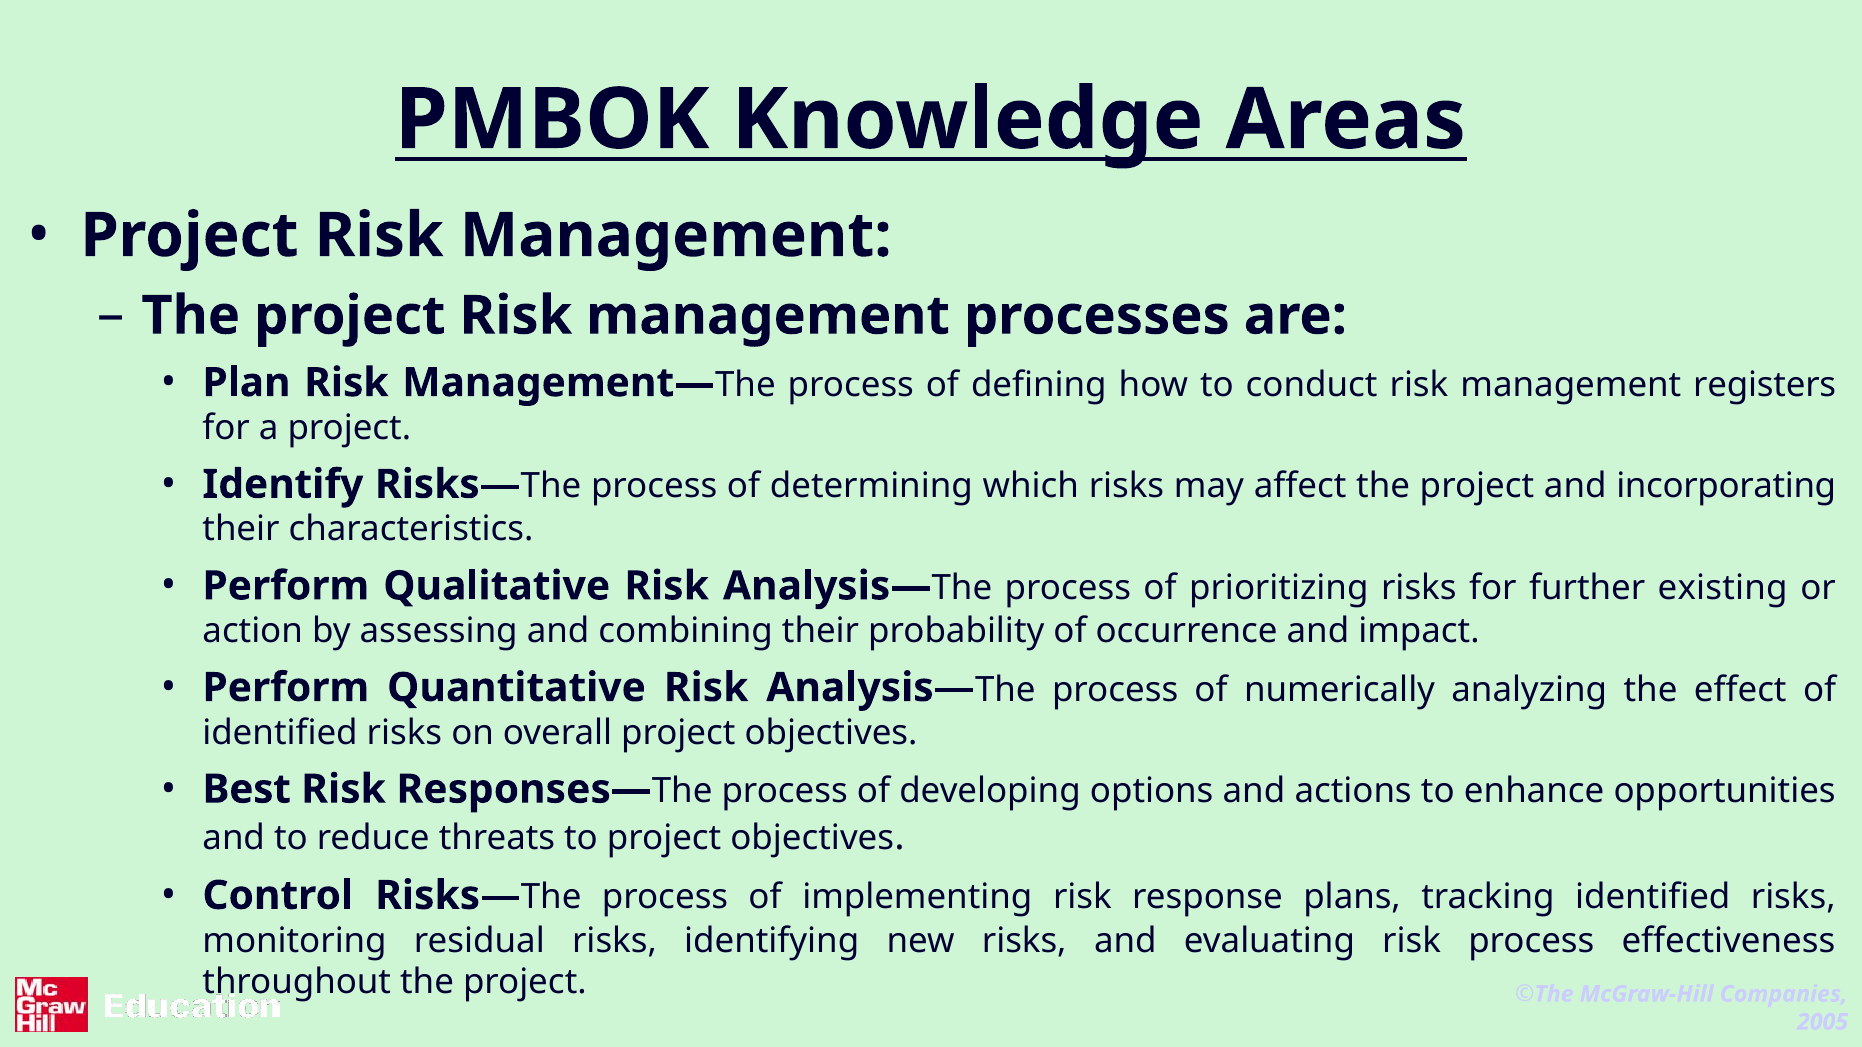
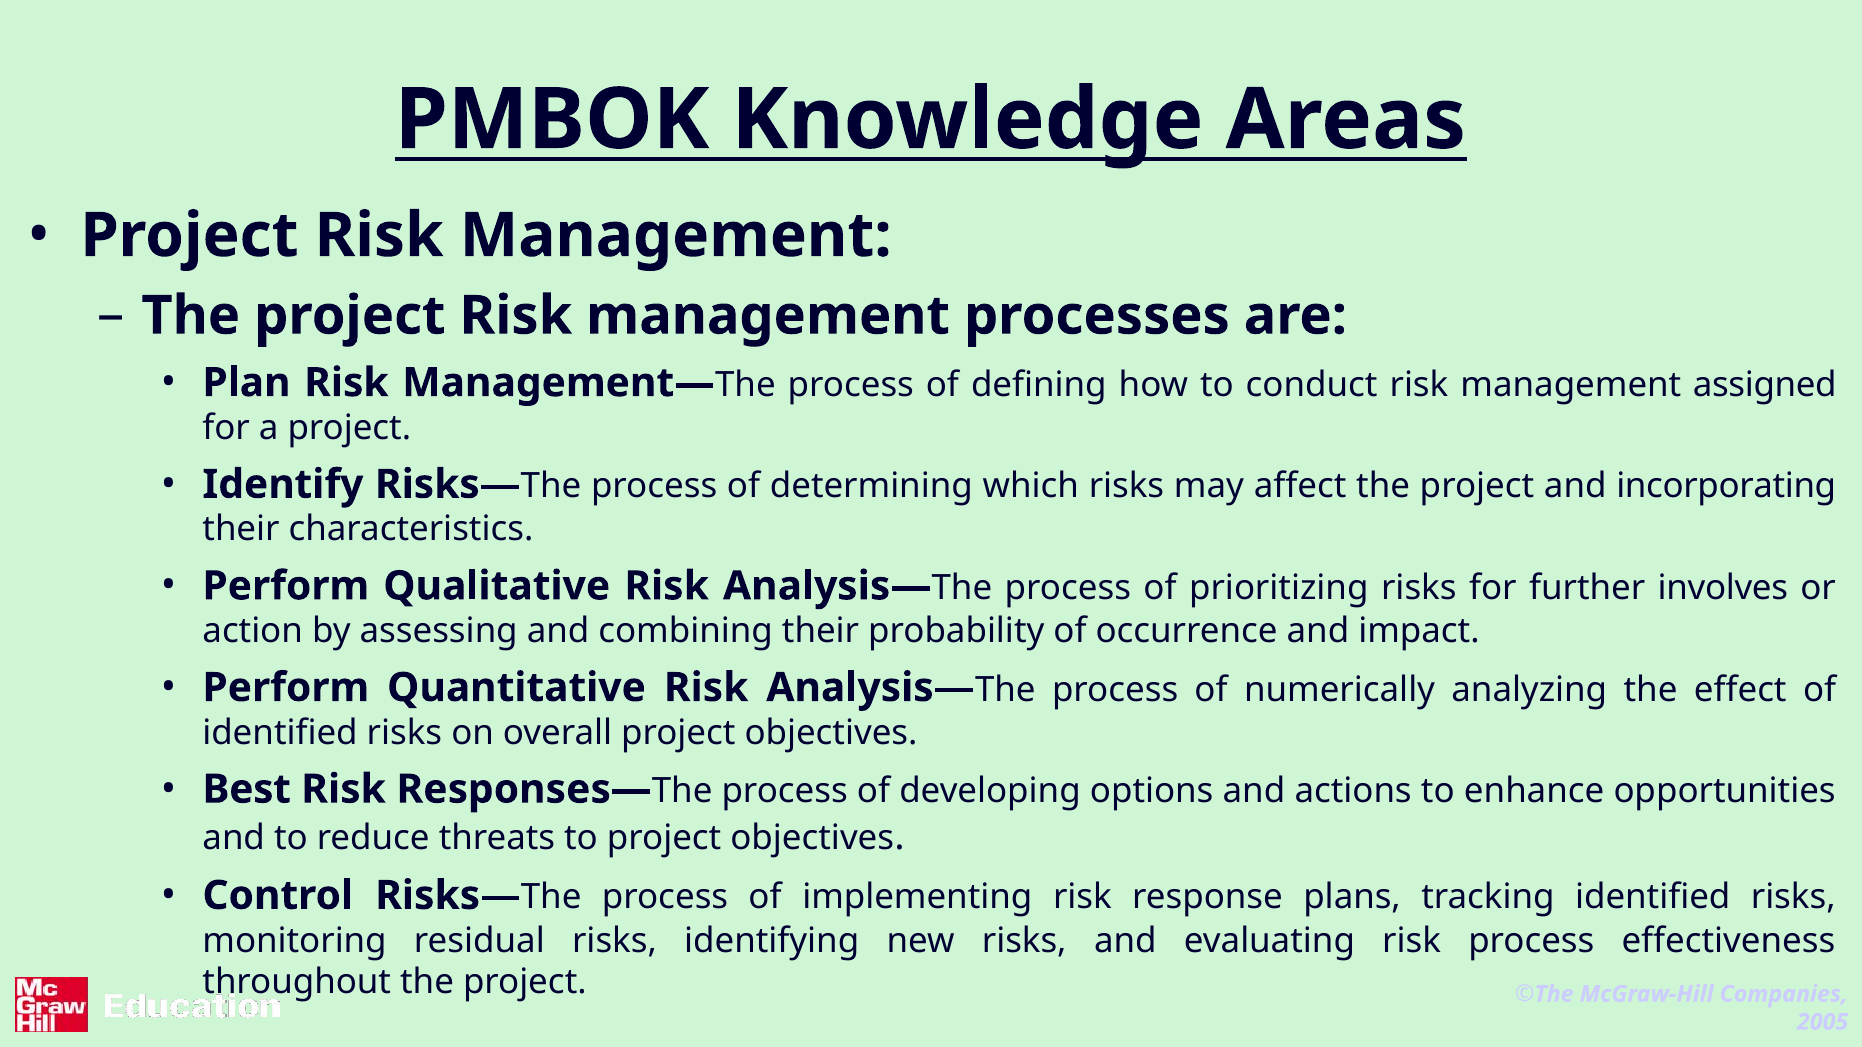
registers: registers -> assigned (1765, 385)
existing: existing -> involves (1723, 588)
